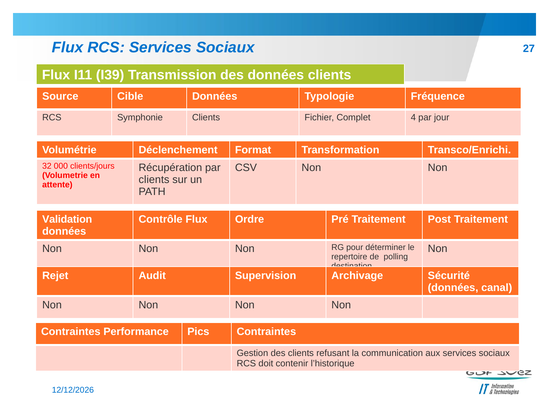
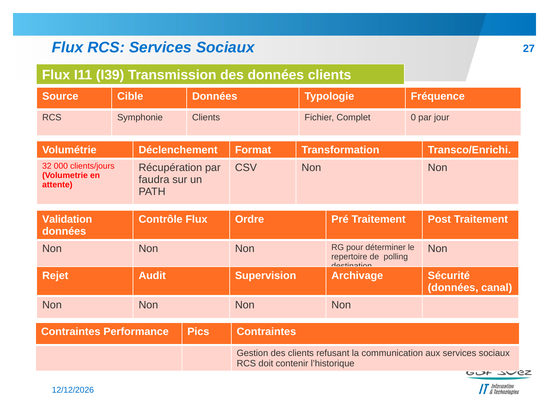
4: 4 -> 0 (413, 117)
clients: clients -> faudra (154, 179)
